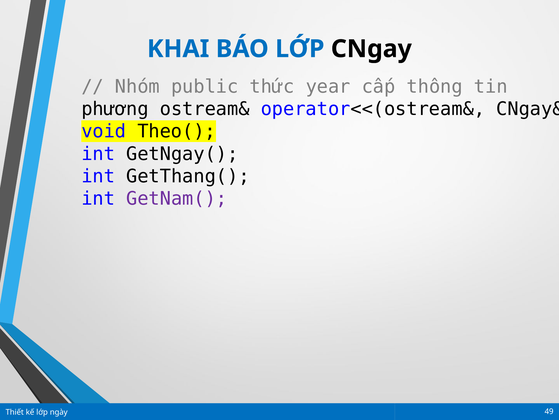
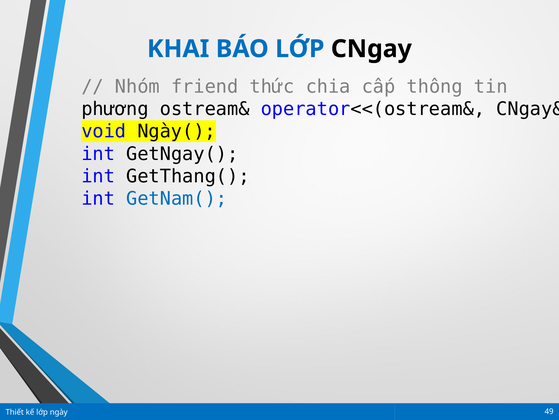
public: public -> friend (205, 87)
year: year -> chia (328, 87)
Theo(: Theo( -> Ngày( (177, 131)
GetNam( colour: purple -> blue (177, 198)
